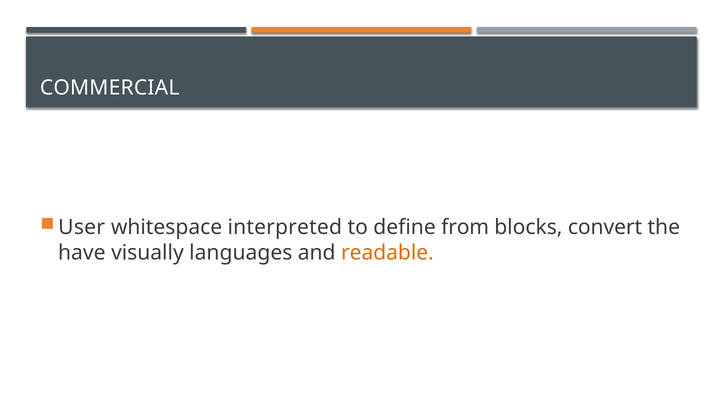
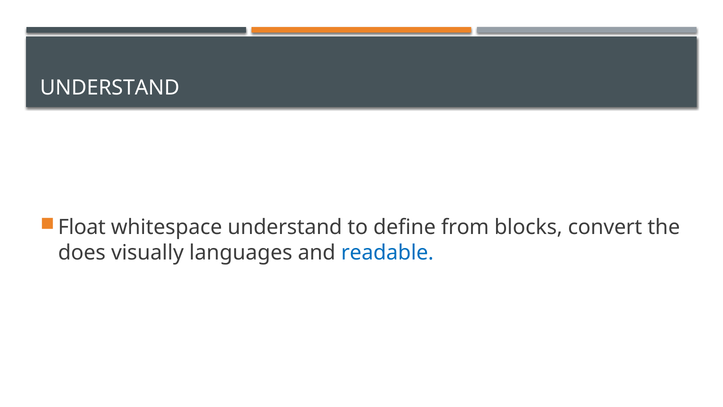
COMMERCIAL: COMMERCIAL -> UNDERSTAND (110, 88)
User: User -> Float (82, 227)
whitespace interpreted: interpreted -> understand (285, 227)
have: have -> does (82, 252)
readable colour: orange -> blue (387, 252)
